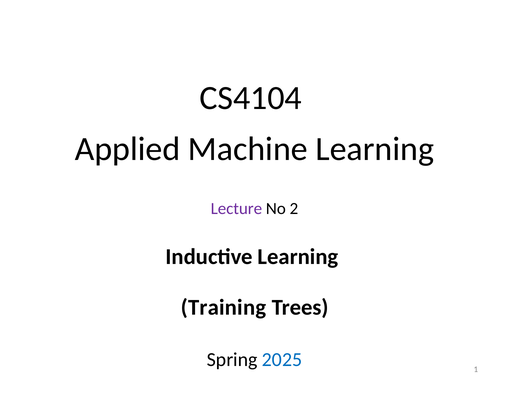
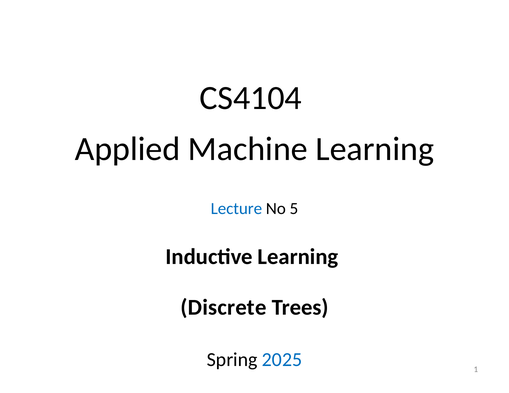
Lecture colour: purple -> blue (236, 209)
2: 2 -> 5 (294, 209)
Training: Training -> Discrete (224, 308)
